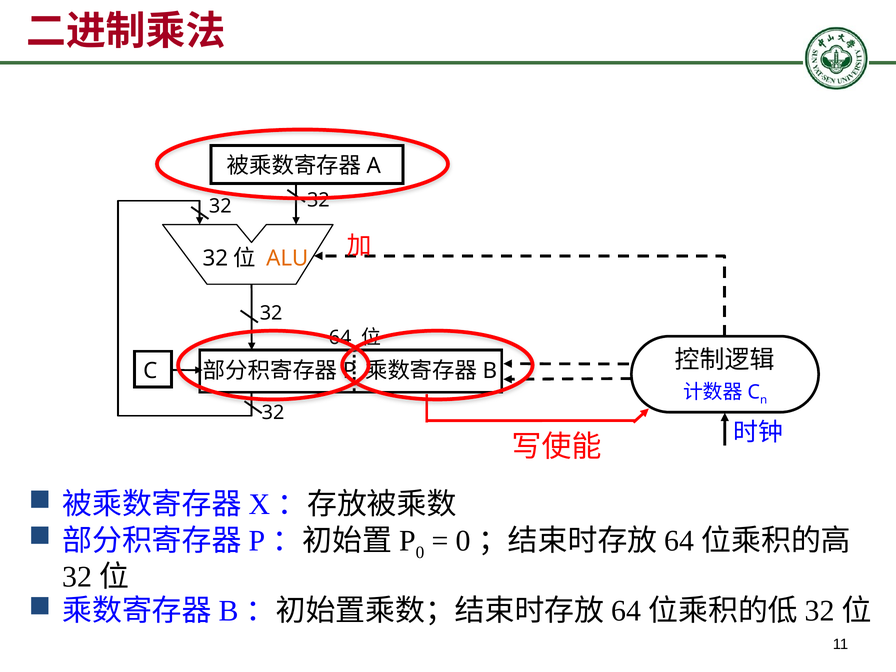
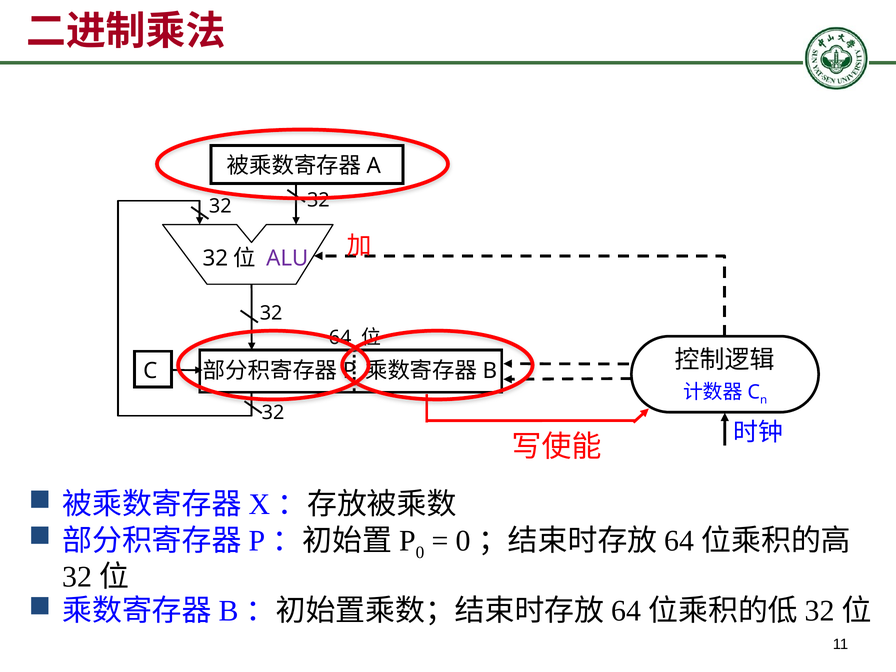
ALU colour: orange -> purple (287, 258)
